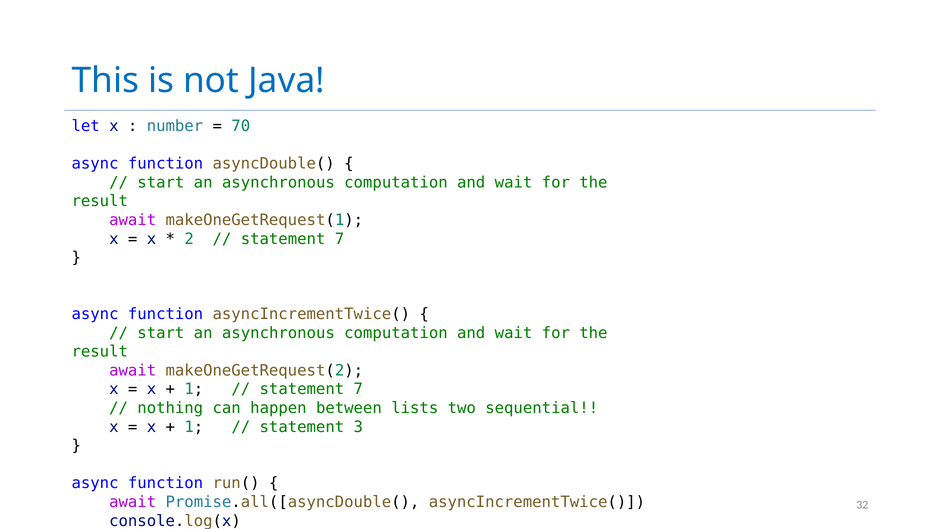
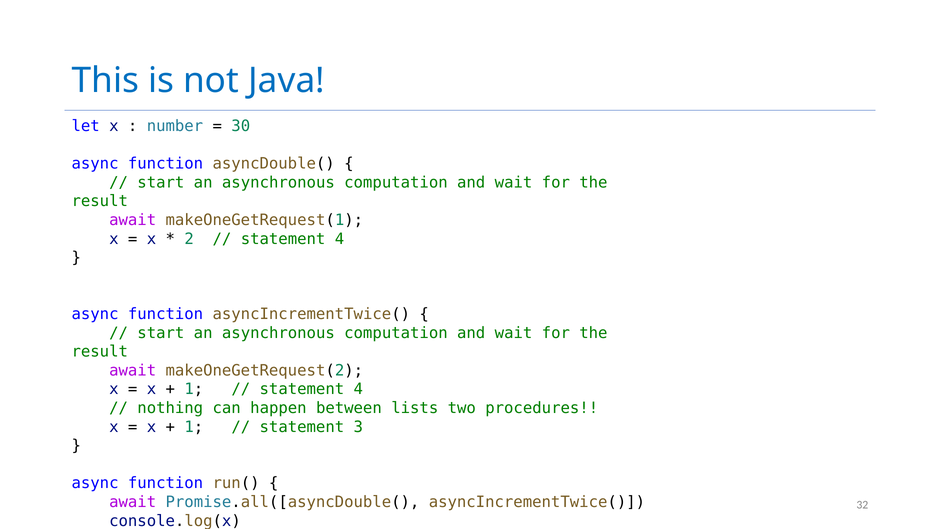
70: 70 -> 30 (241, 126)
7: 7 -> 4 (339, 239)
7: 7 -> 4 (358, 389)
sequential: sequential -> procedures (542, 408)
